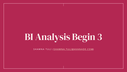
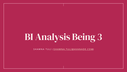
Begin: Begin -> Being (84, 37)
